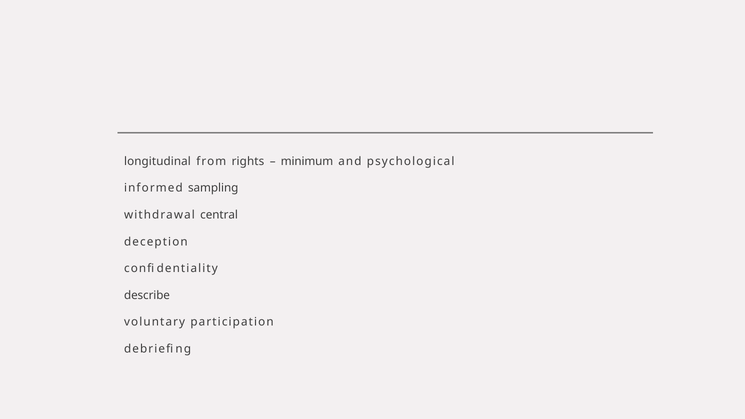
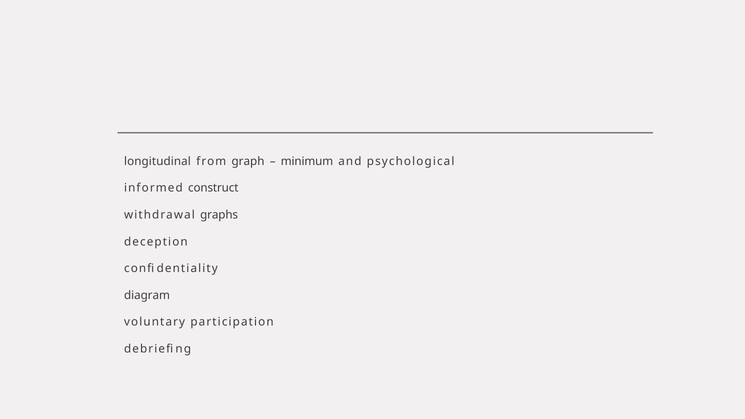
rights: rights -> graph (248, 161)
sampling: sampling -> construct (213, 188)
central: central -> graphs (219, 215)
describe: describe -> diagram (147, 295)
